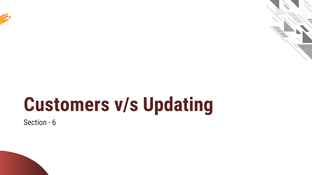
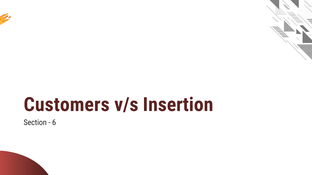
Updating: Updating -> Insertion (178, 105)
